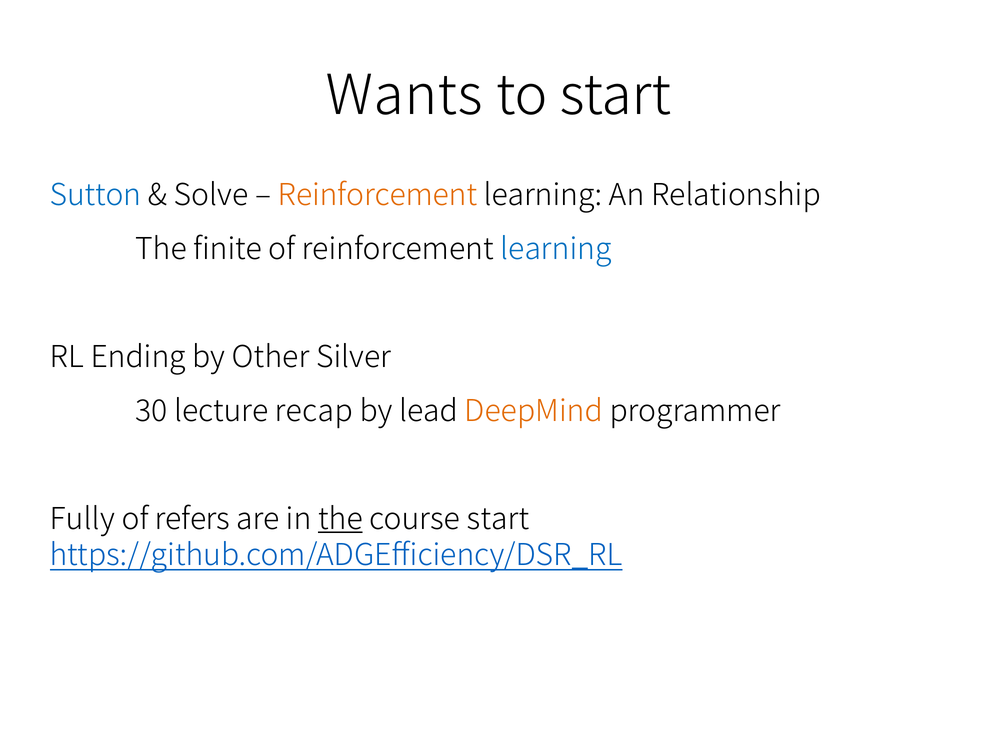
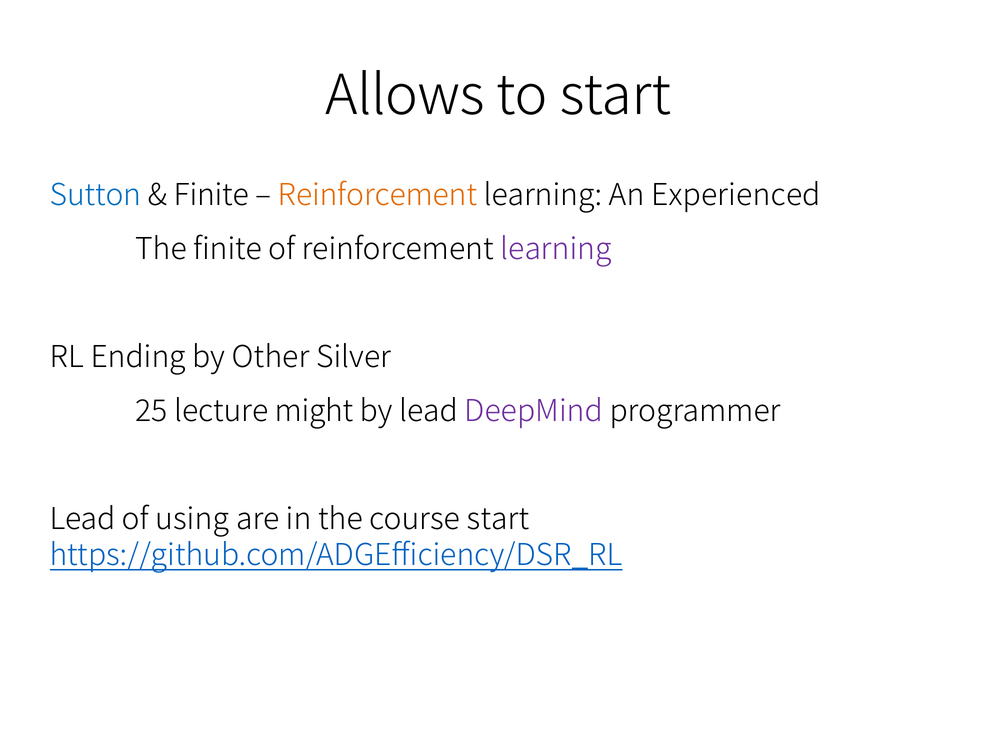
Wants: Wants -> Allows (405, 96)
Solve: Solve -> Finite (211, 195)
Relationship: Relationship -> Experienced (736, 195)
learning colour: blue -> purple (556, 249)
30: 30 -> 25 (151, 411)
recap: recap -> might (314, 411)
DeepMind colour: orange -> purple (534, 411)
Fully: Fully -> Lead (83, 519)
refers: refers -> using (192, 519)
the underline: present -> none (340, 519)
